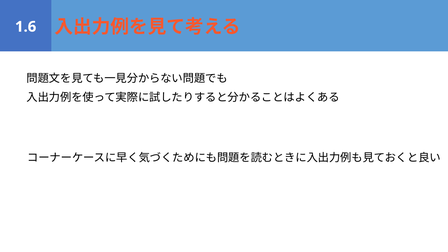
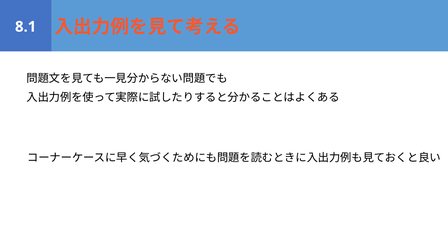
1.6: 1.6 -> 8.1 (26, 27)
